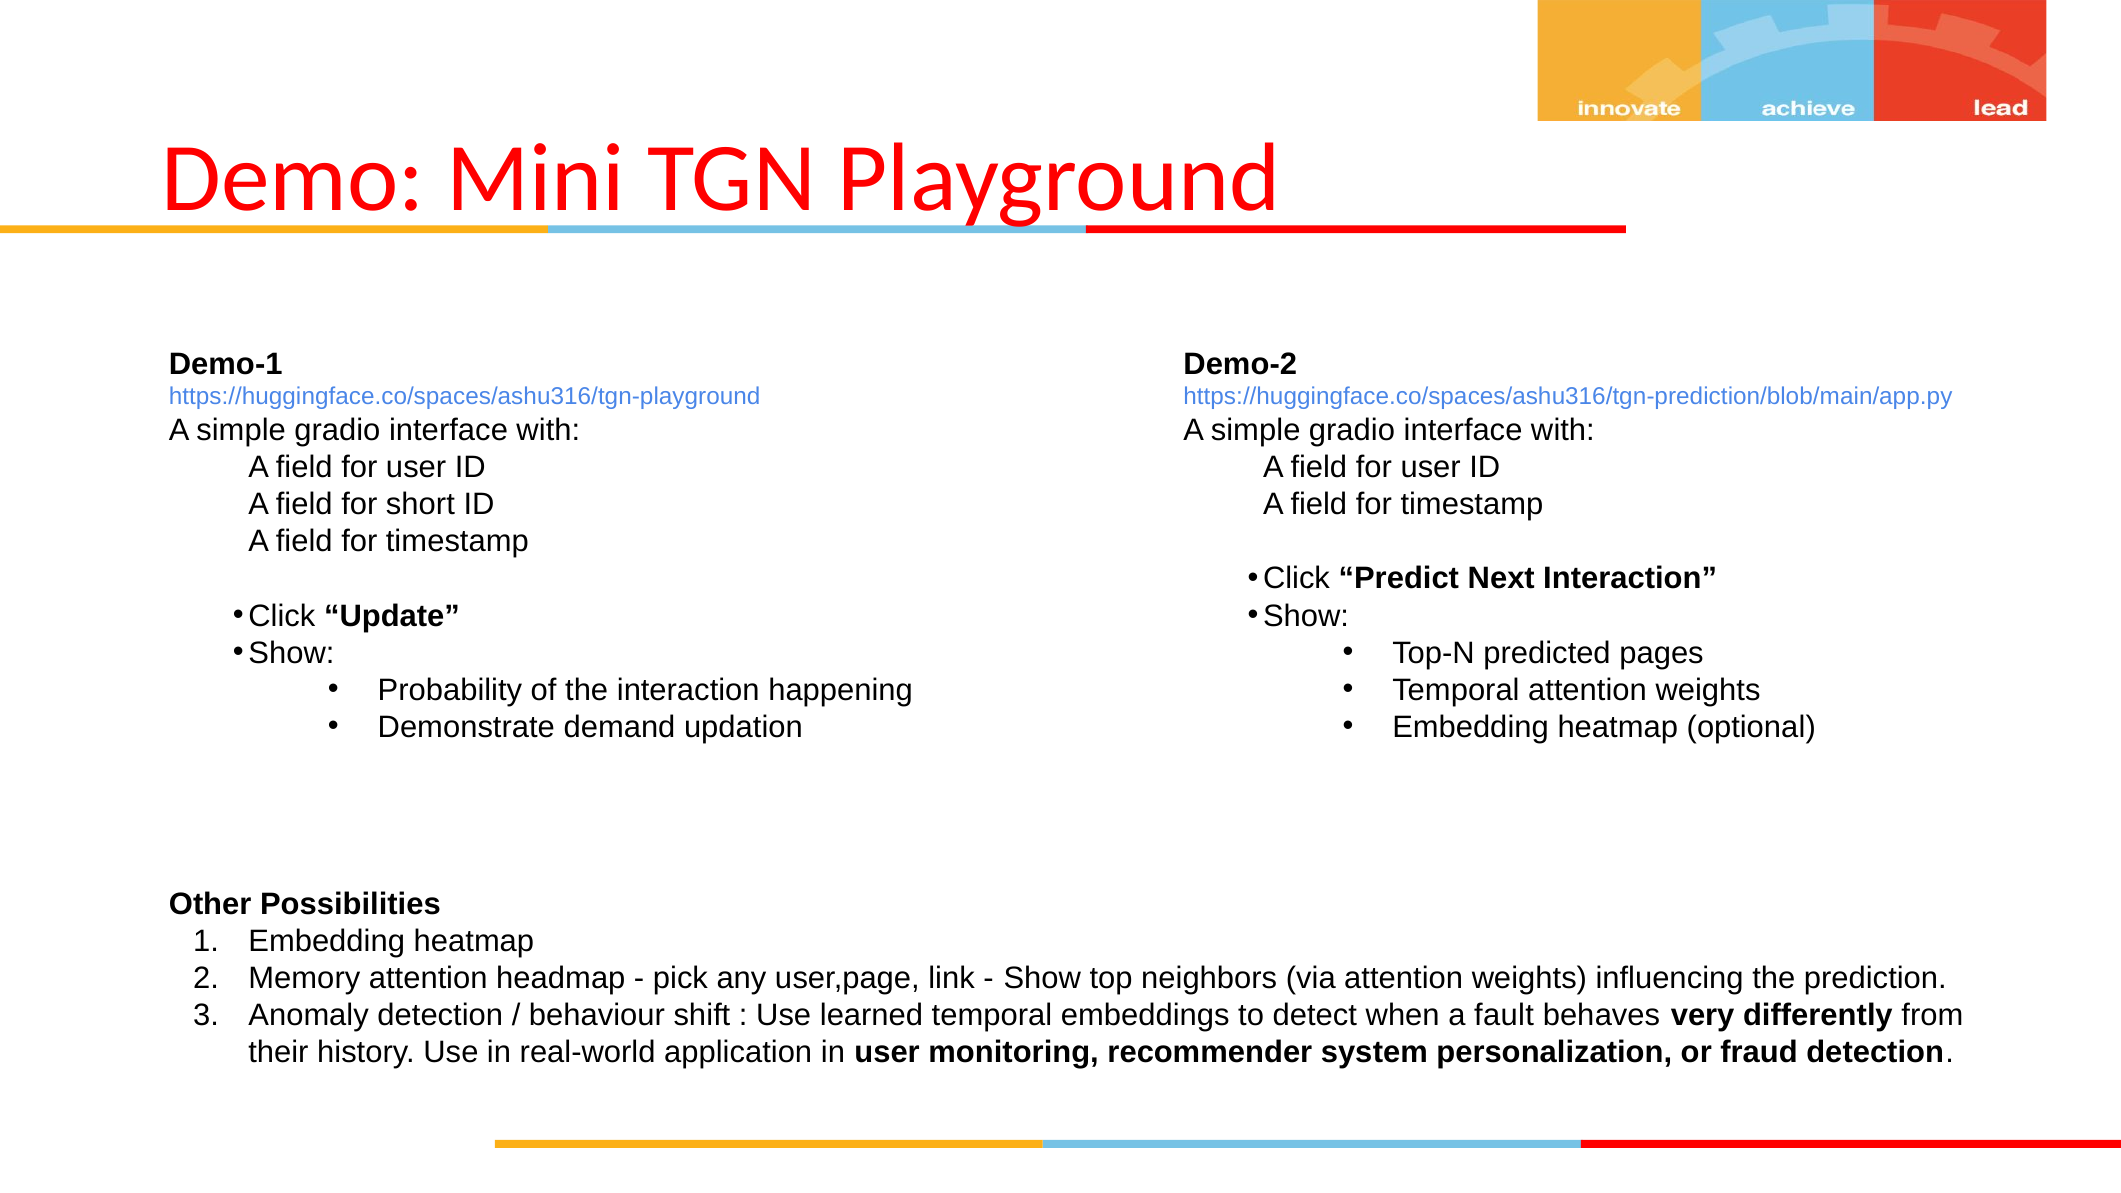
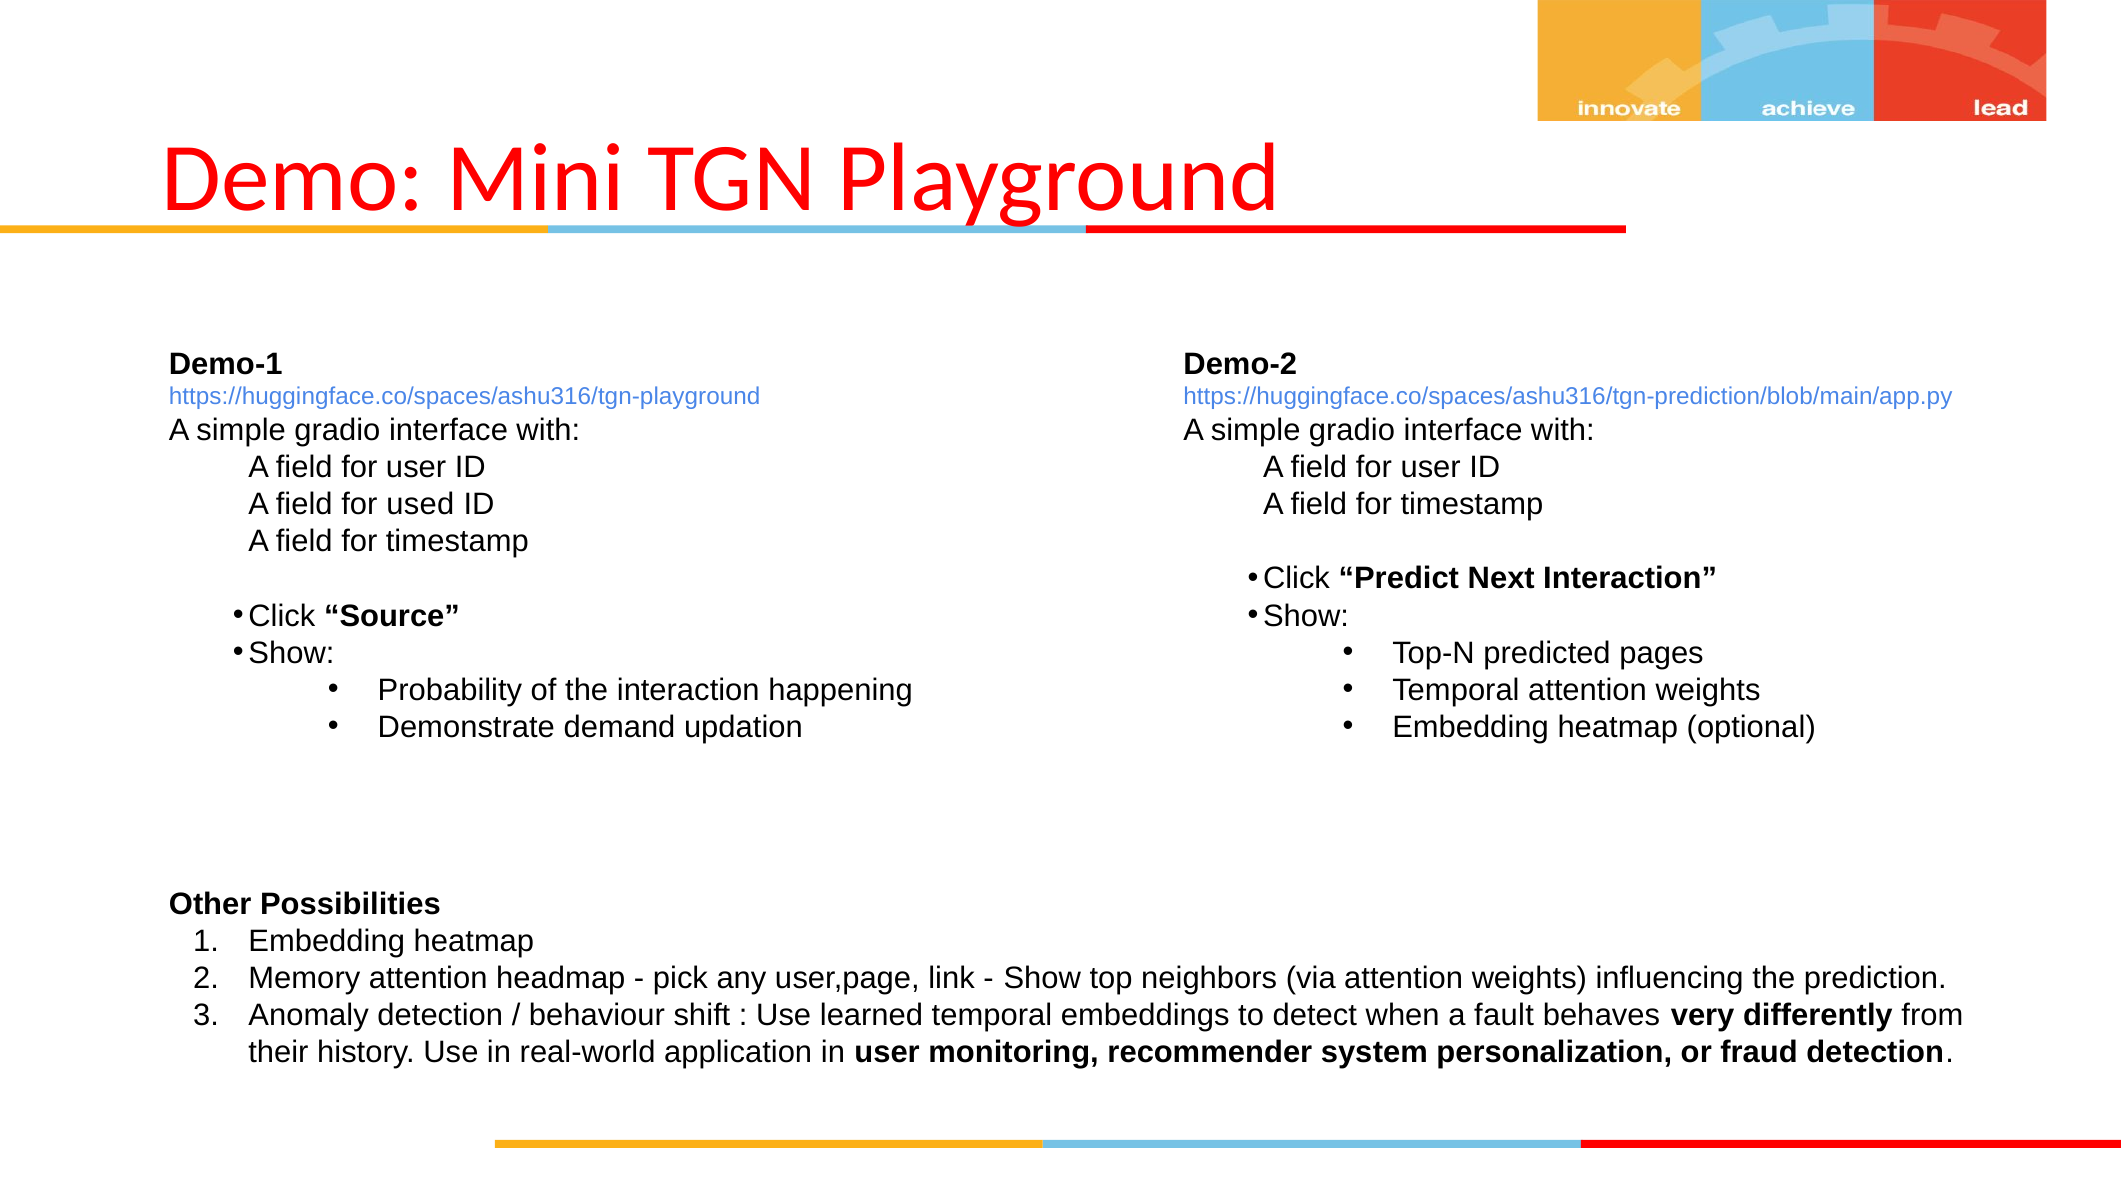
short: short -> used (420, 504)
Update: Update -> Source (392, 616)
